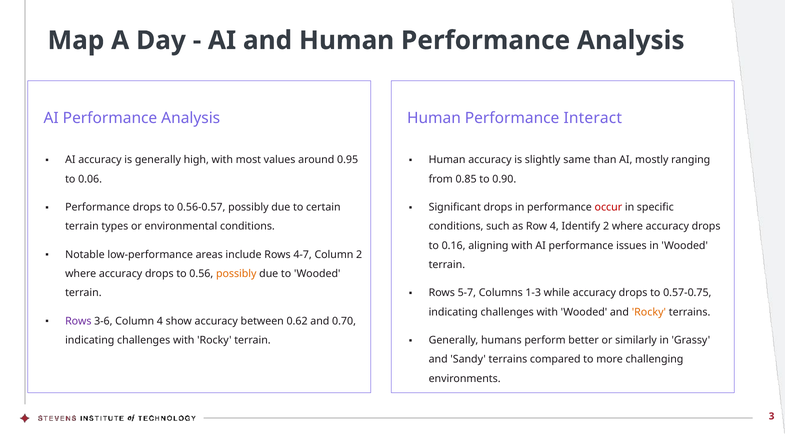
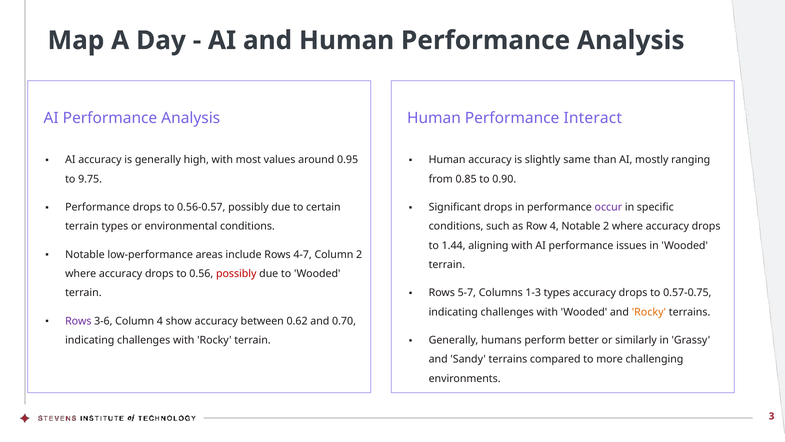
0.06: 0.06 -> 9.75 (90, 179)
occur colour: red -> purple (608, 207)
4 Identify: Identify -> Notable (581, 226)
0.16: 0.16 -> 1.44 (454, 245)
possibly colour: orange -> red (236, 273)
1-3 while: while -> types (557, 293)
